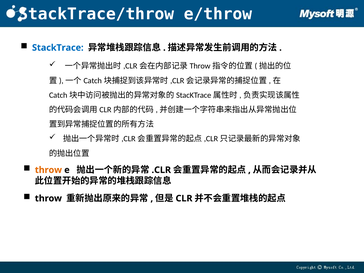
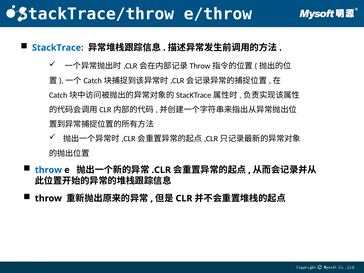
throw colour: orange -> blue (48, 170)
